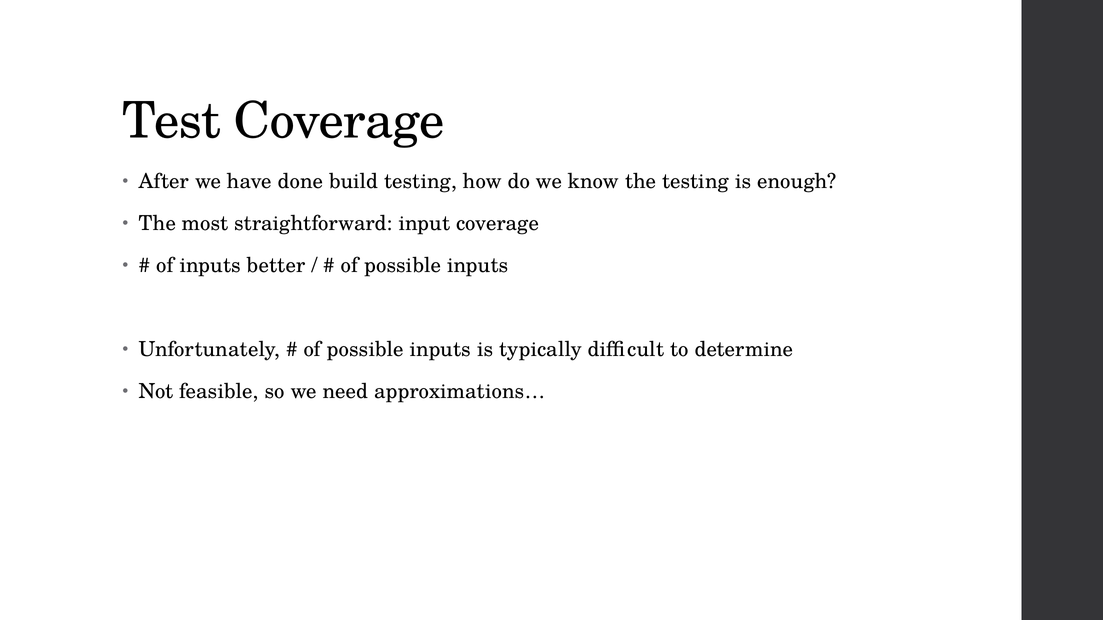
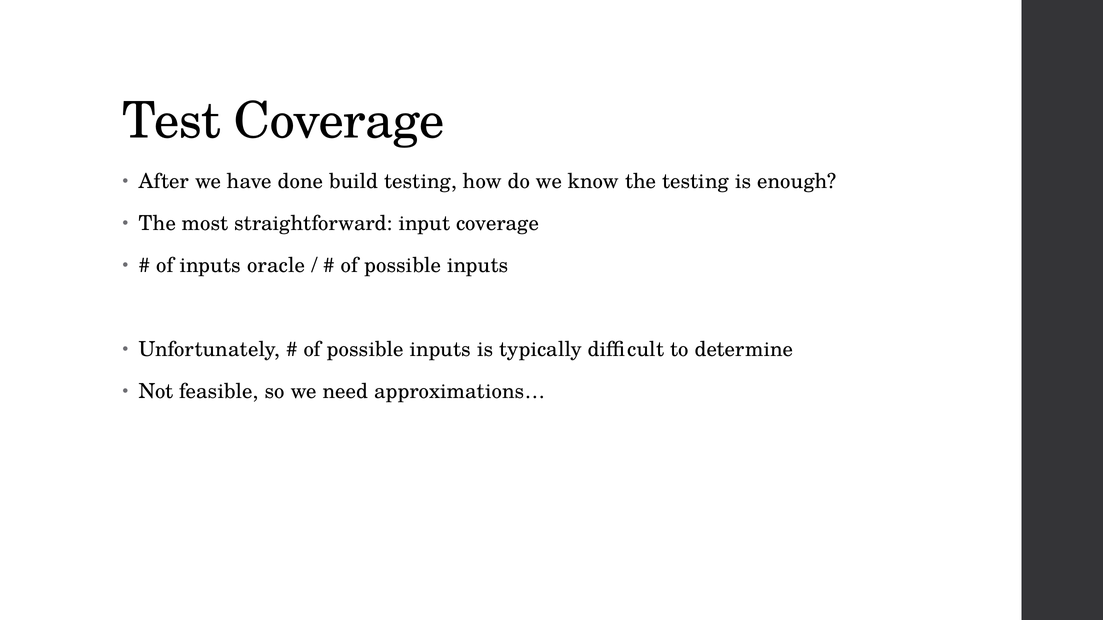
better: better -> oracle (276, 266)
